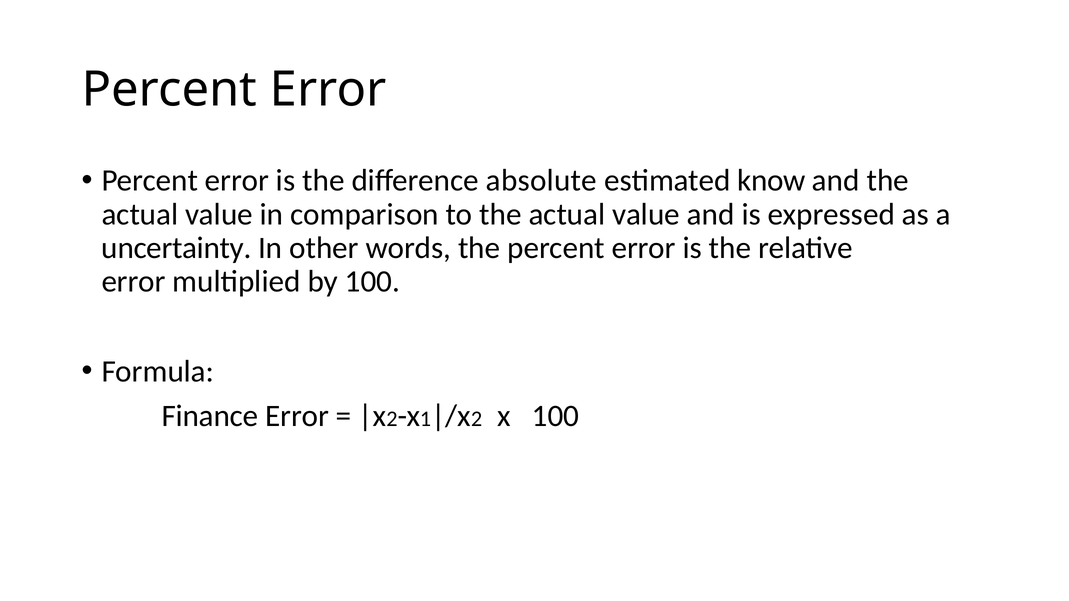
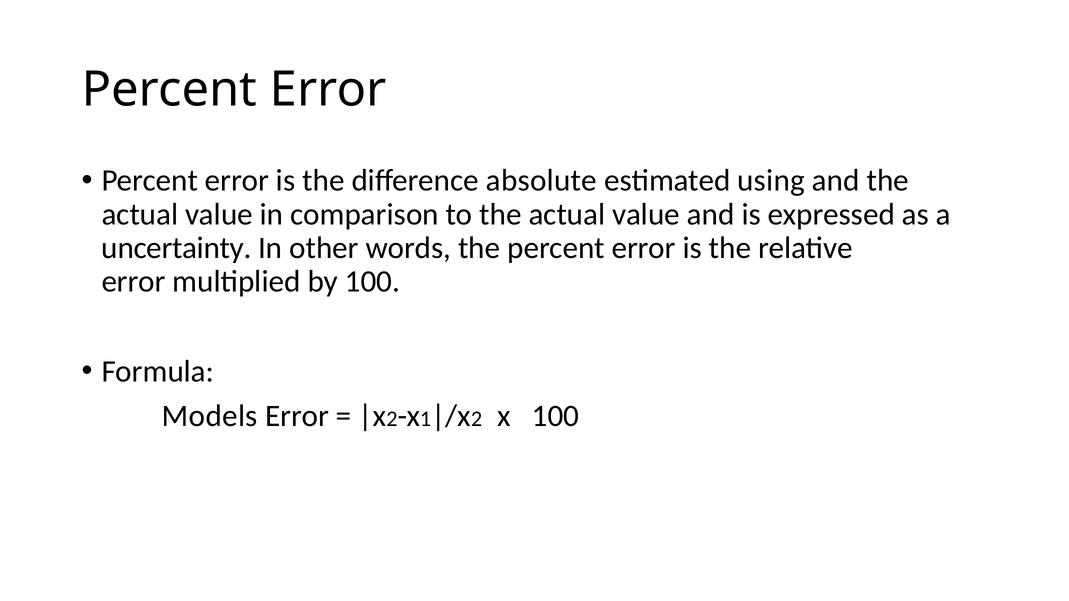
know: know -> using (771, 181)
Finance: Finance -> Models (210, 416)
